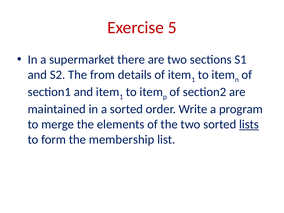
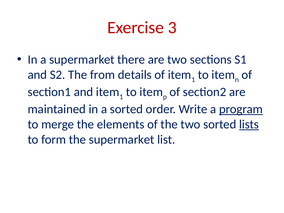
5: 5 -> 3 (172, 27)
program underline: none -> present (241, 109)
the membership: membership -> supermarket (122, 140)
